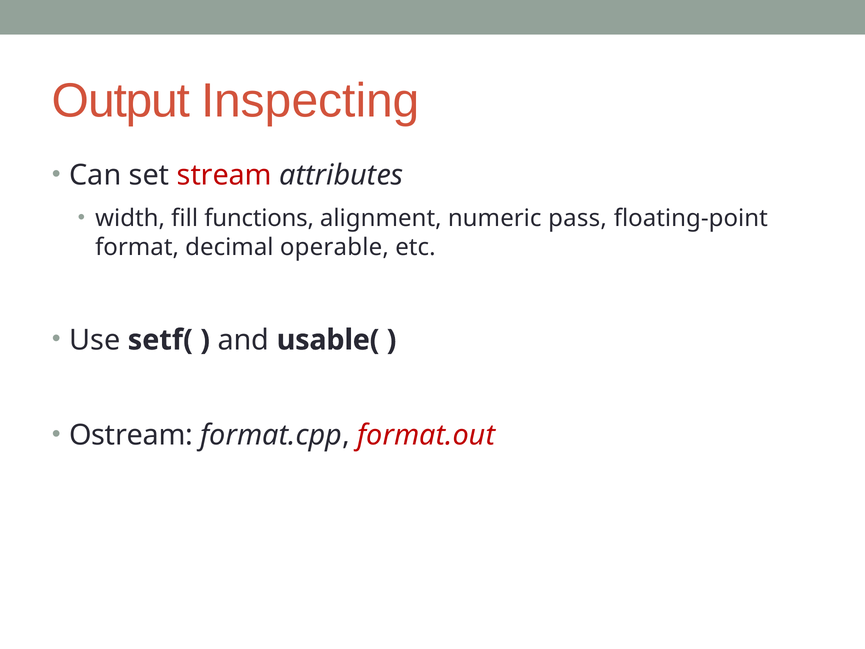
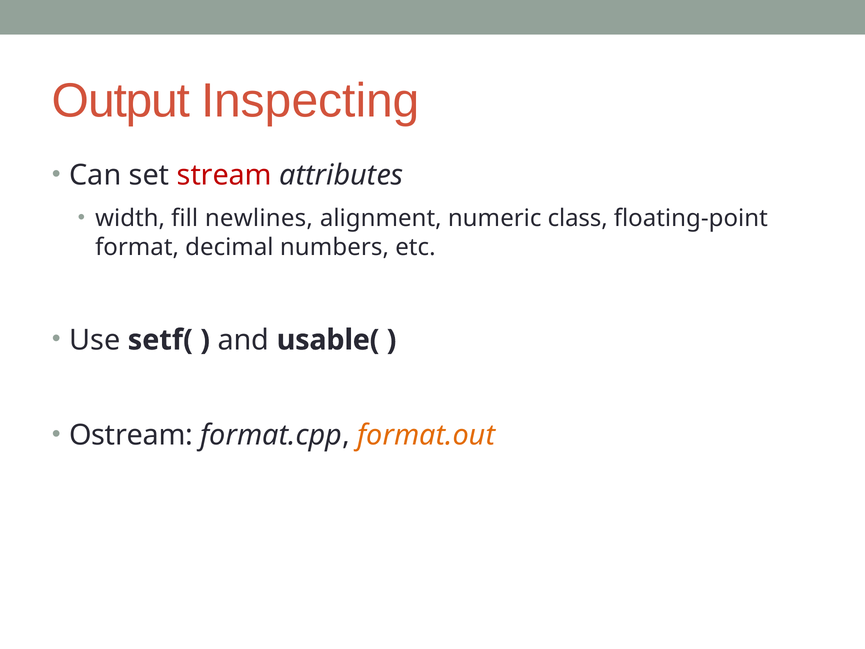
functions: functions -> newlines (259, 218)
pass: pass -> class (578, 218)
operable: operable -> numbers (334, 247)
format.out colour: red -> orange (426, 435)
